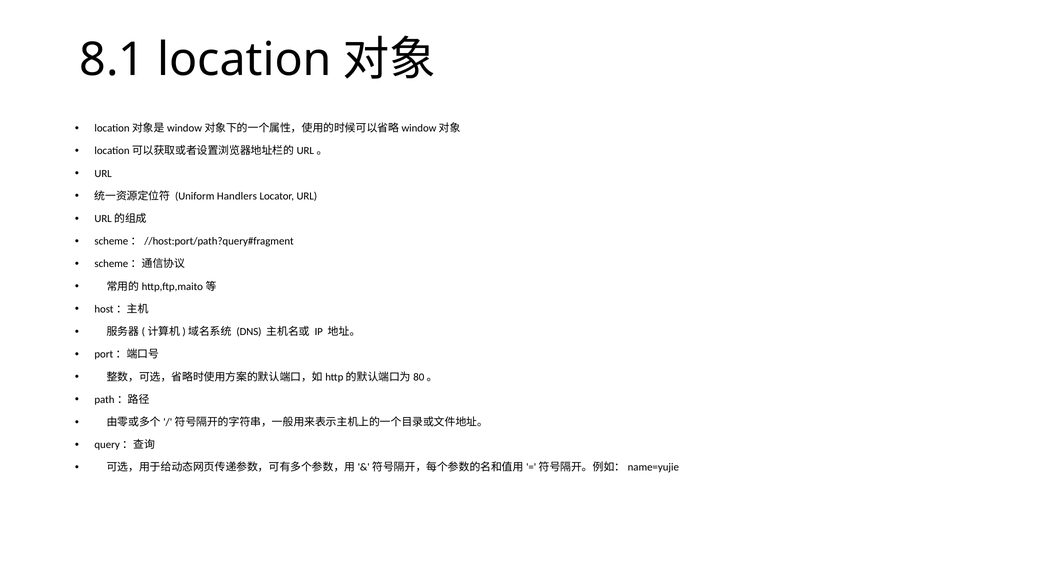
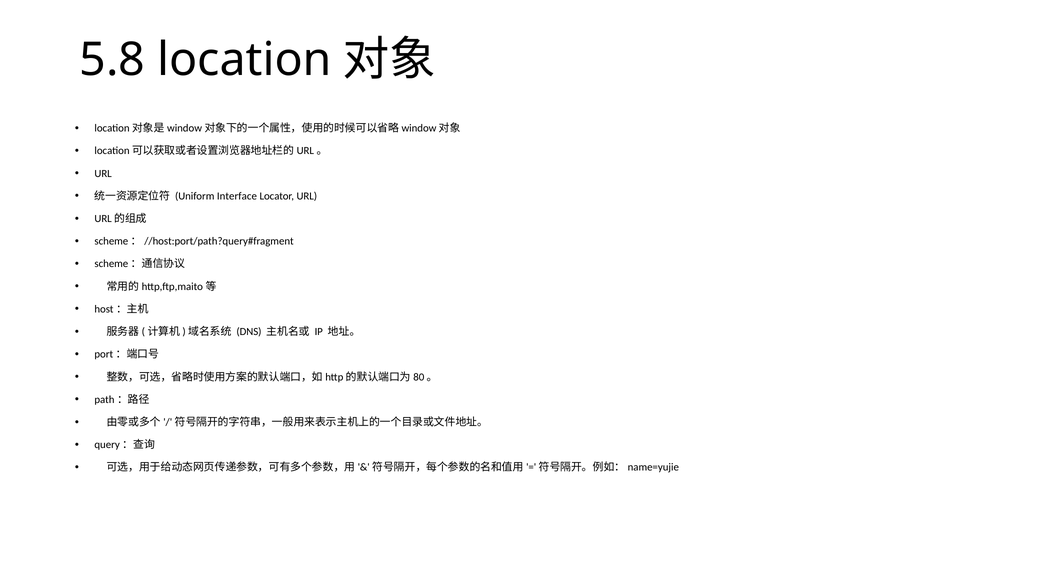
8.1: 8.1 -> 5.8 (112, 60)
Handlers: Handlers -> Interface (237, 196)
